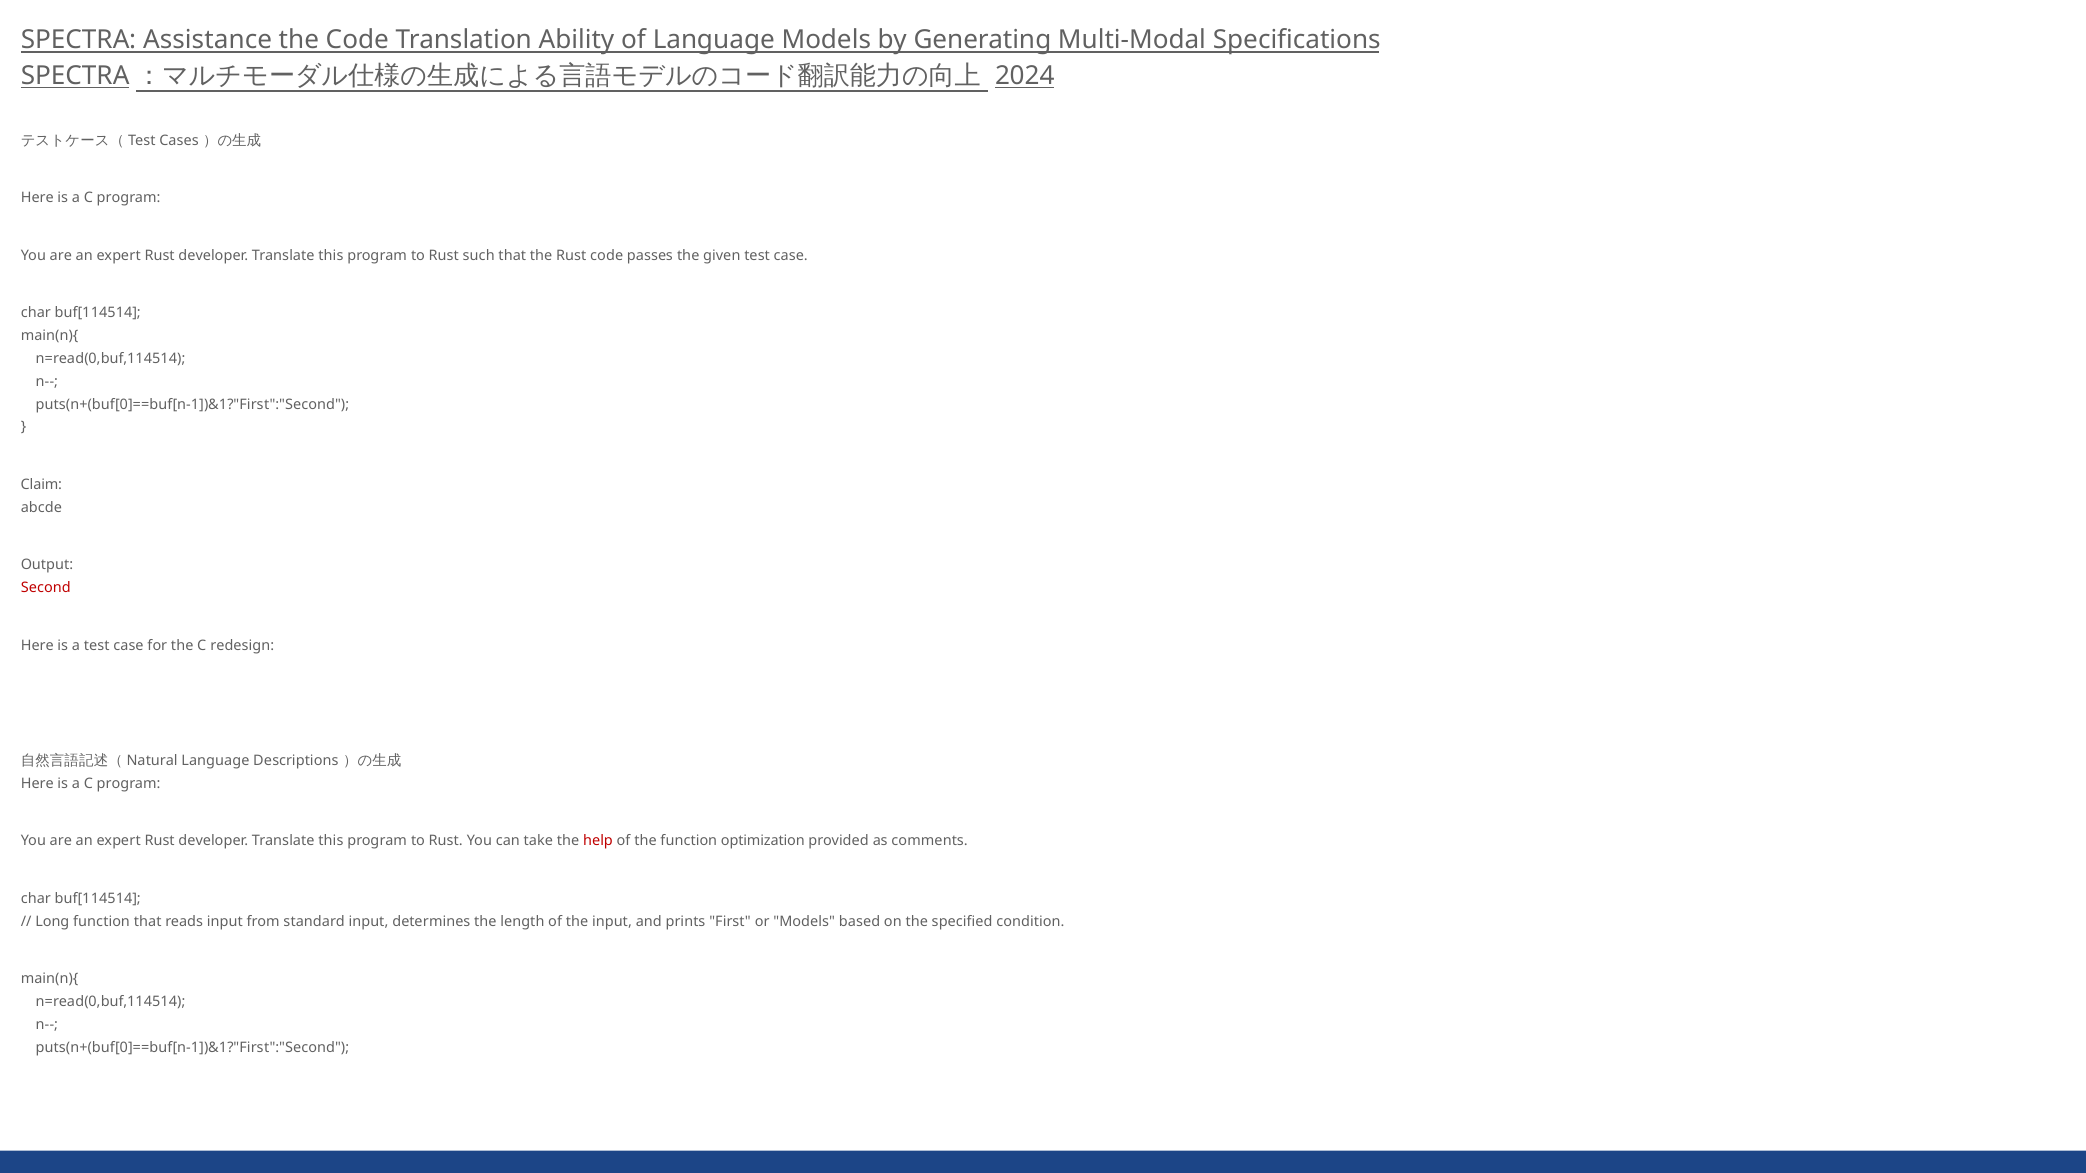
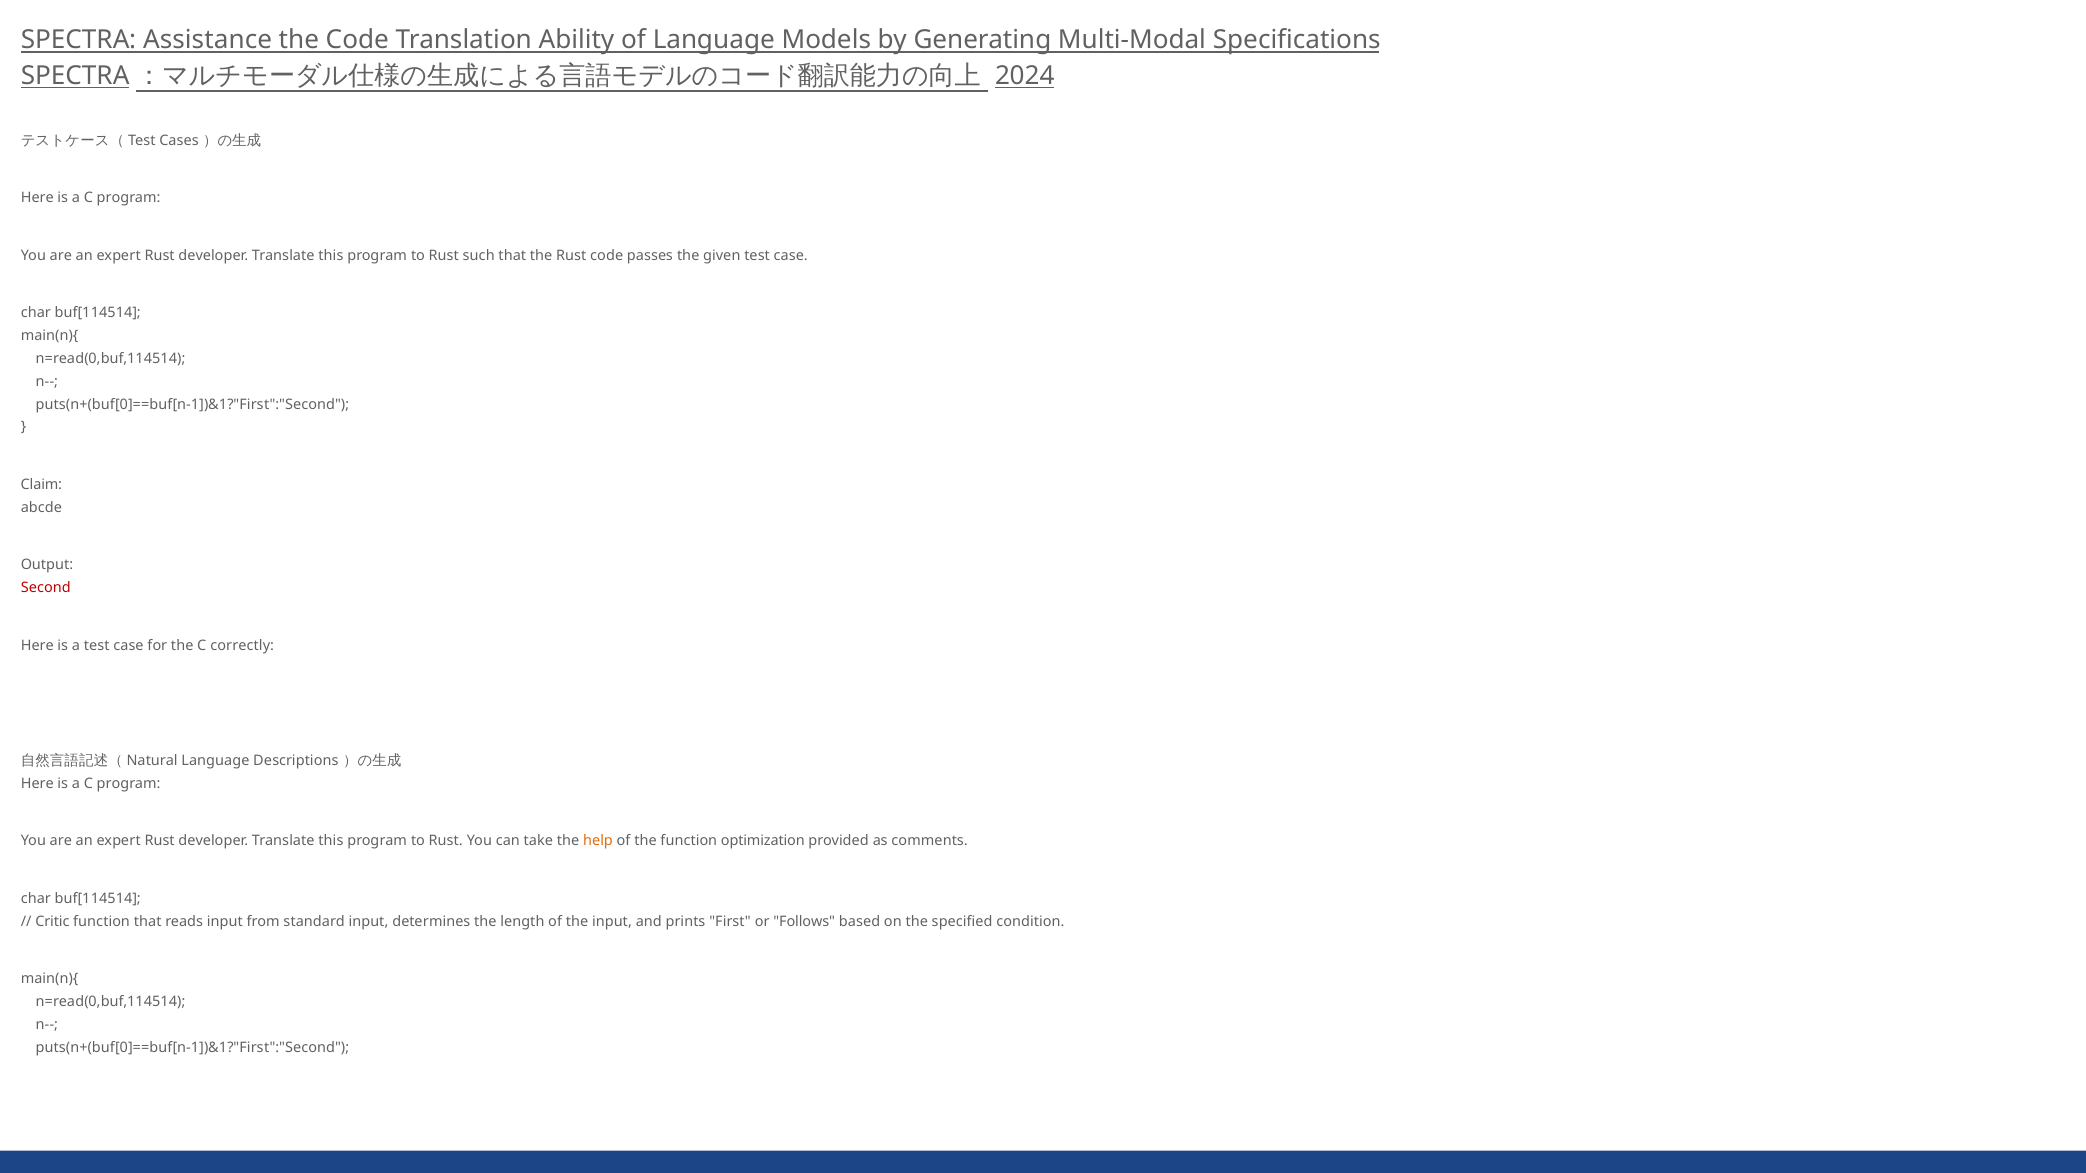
redesign: redesign -> correctly (242, 646)
help colour: red -> orange (598, 841)
Long: Long -> Critic (52, 922)
or Models: Models -> Follows (804, 922)
